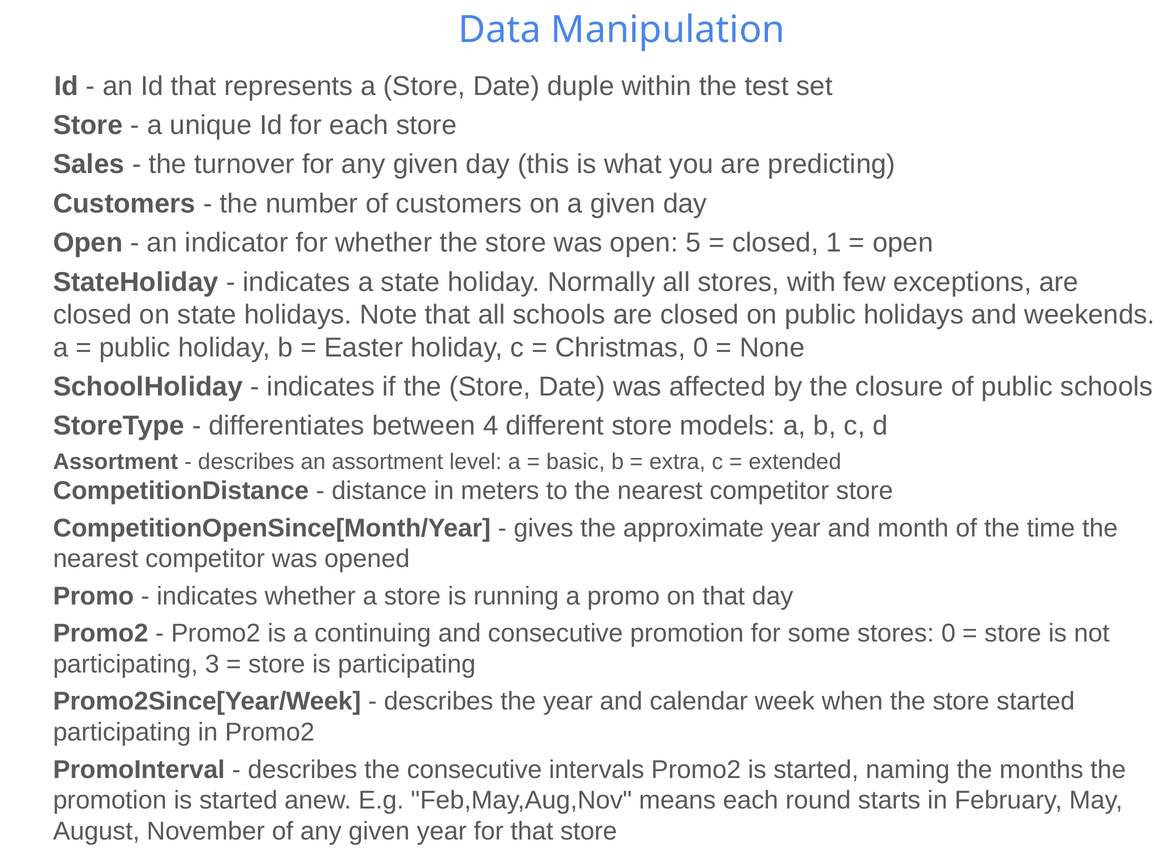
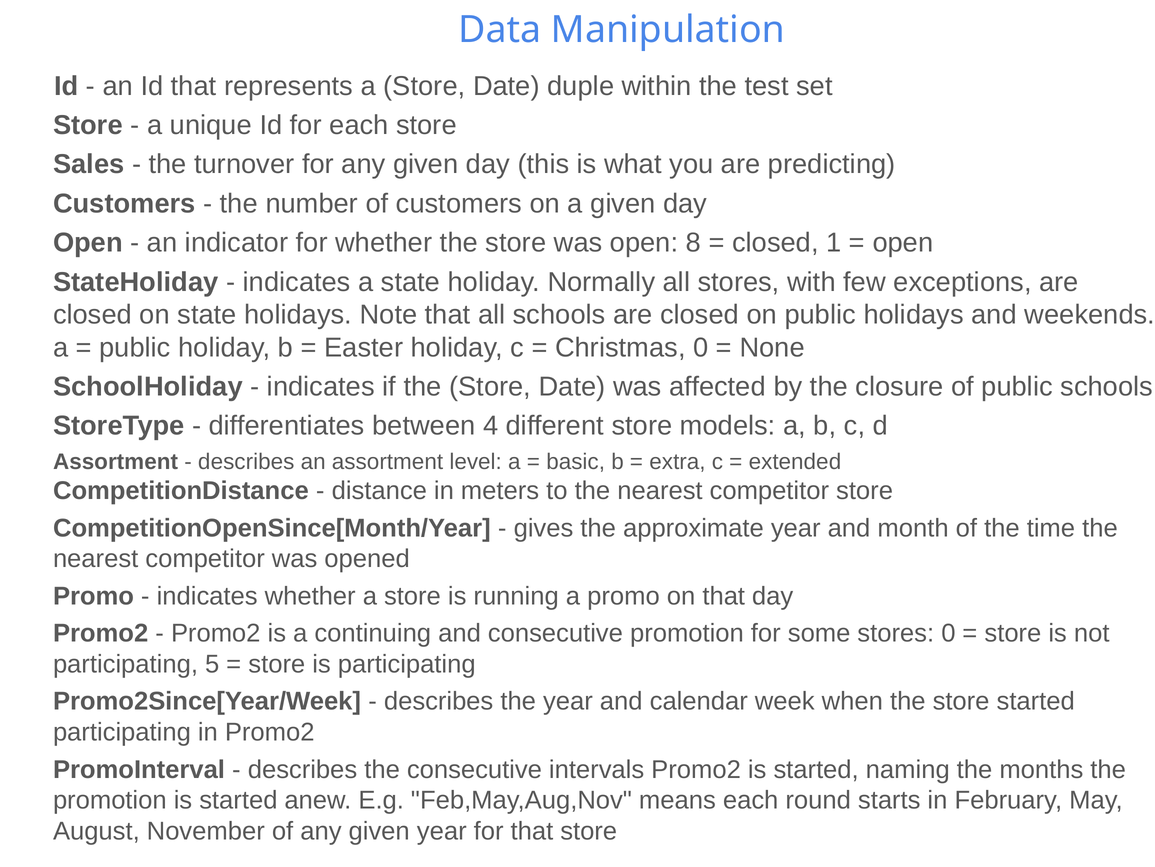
5: 5 -> 8 (693, 243)
3: 3 -> 5 (212, 664)
